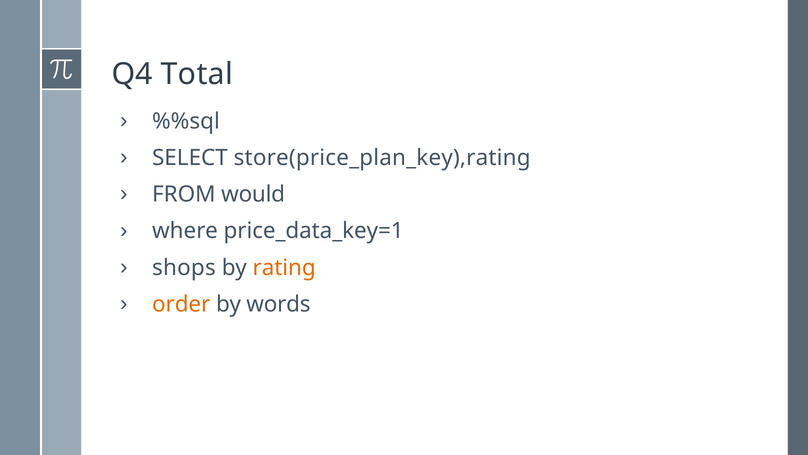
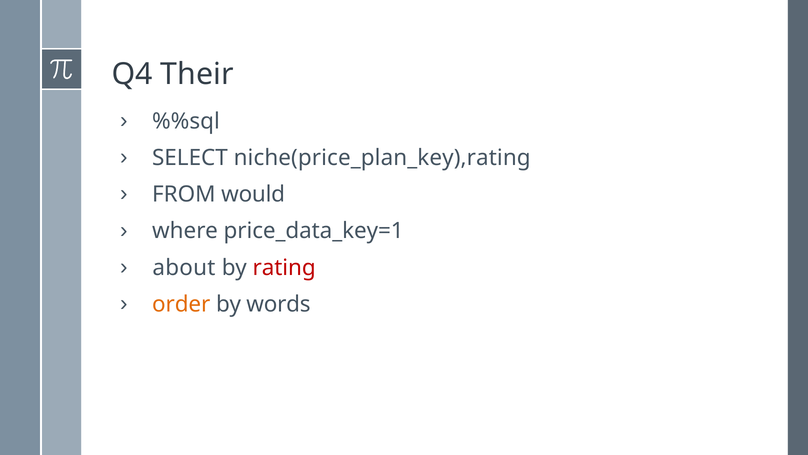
Total: Total -> Their (197, 74)
store(price_plan_key),rating: store(price_plan_key),rating -> niche(price_plan_key),rating (382, 158)
shops: shops -> about (184, 267)
rating colour: orange -> red (284, 267)
